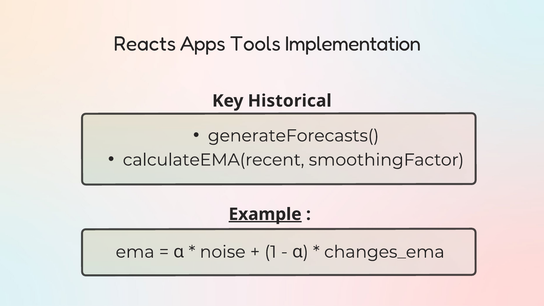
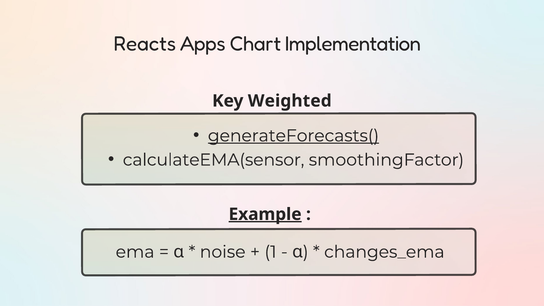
Tools: Tools -> Chart (255, 44)
Historical: Historical -> Weighted (290, 101)
generateForecasts( underline: none -> present (293, 136)
calculateEMA(recent: calculateEMA(recent -> calculateEMA(sensor (214, 160)
